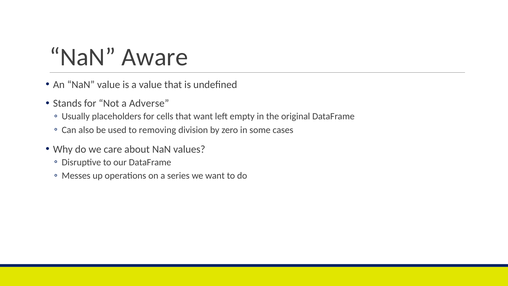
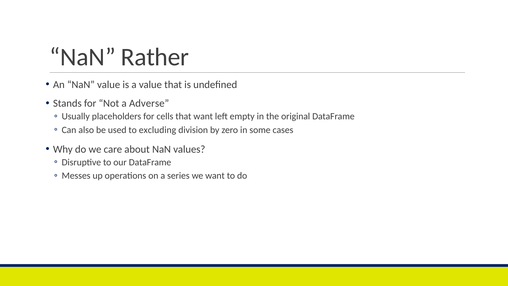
Aware: Aware -> Rather (155, 57)
removing: removing -> excluding (157, 130)
